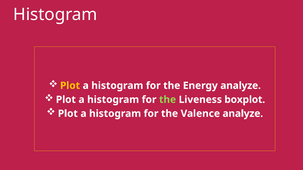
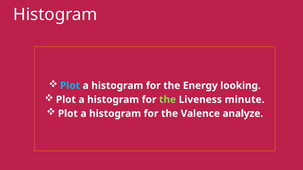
Plot colour: yellow -> light blue (70, 86)
Energy analyze: analyze -> looking (241, 86)
boxplot: boxplot -> minute (245, 100)
